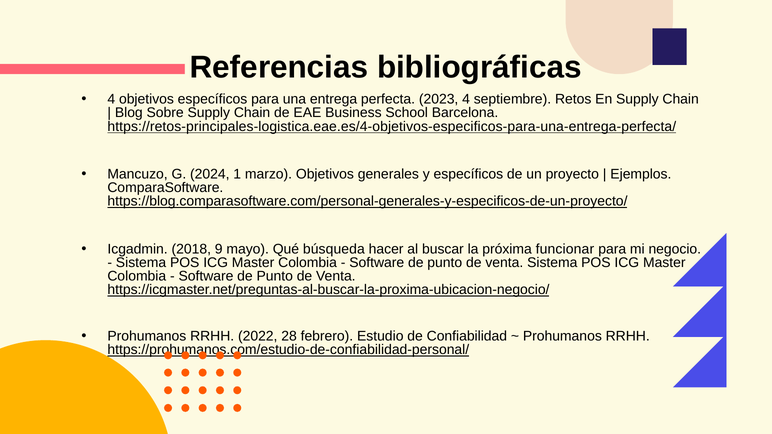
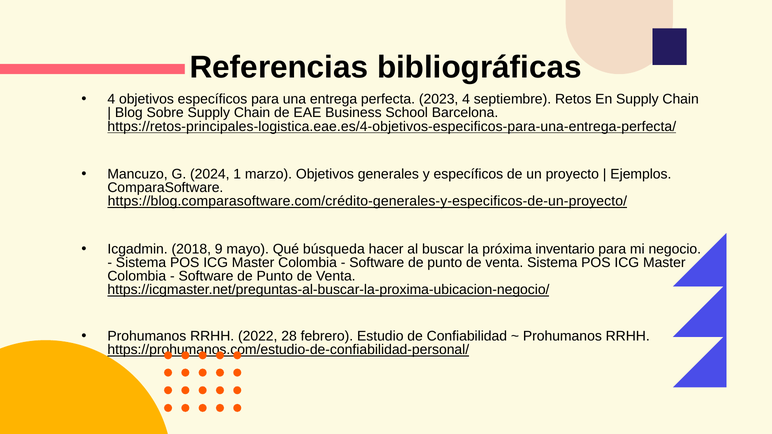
https://blog.comparasoftware.com/personal-generales-y-especificos-de-un-proyecto/: https://blog.comparasoftware.com/personal-generales-y-especificos-de-un-proyecto/ -> https://blog.comparasoftware.com/crédito-generales-y-especificos-de-un-proyecto/ (367, 201)
funcionar: funcionar -> inventario (565, 249)
